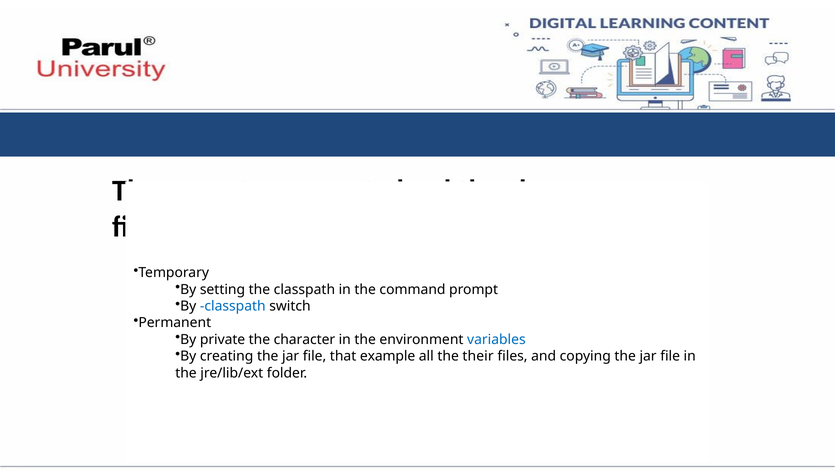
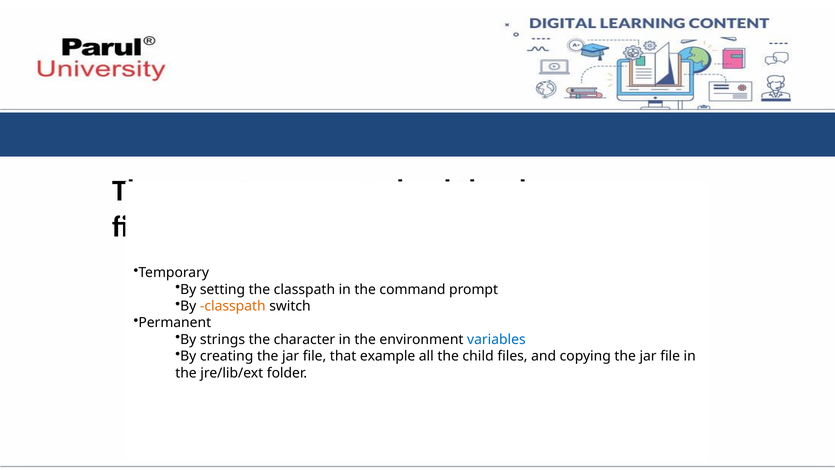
classpath colour: blue -> orange (233, 306)
private: private -> strings (223, 339)
their: their -> child (478, 356)
